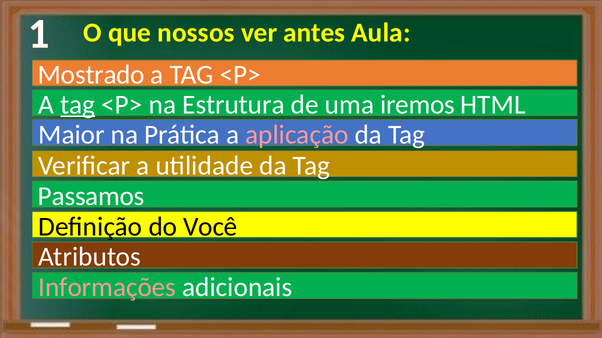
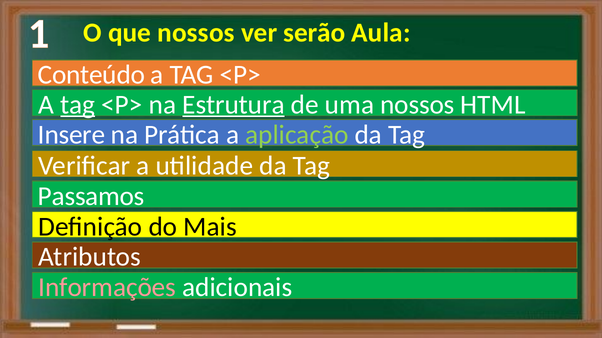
antes: antes -> serão (314, 33)
Mostrado: Mostrado -> Conteúdo (91, 75)
Estrutura underline: none -> present (233, 105)
uma iremos: iremos -> nossos (417, 105)
Maior: Maior -> Insere (72, 135)
aplicação colour: pink -> light green (297, 135)
Você: Você -> Mais (210, 227)
